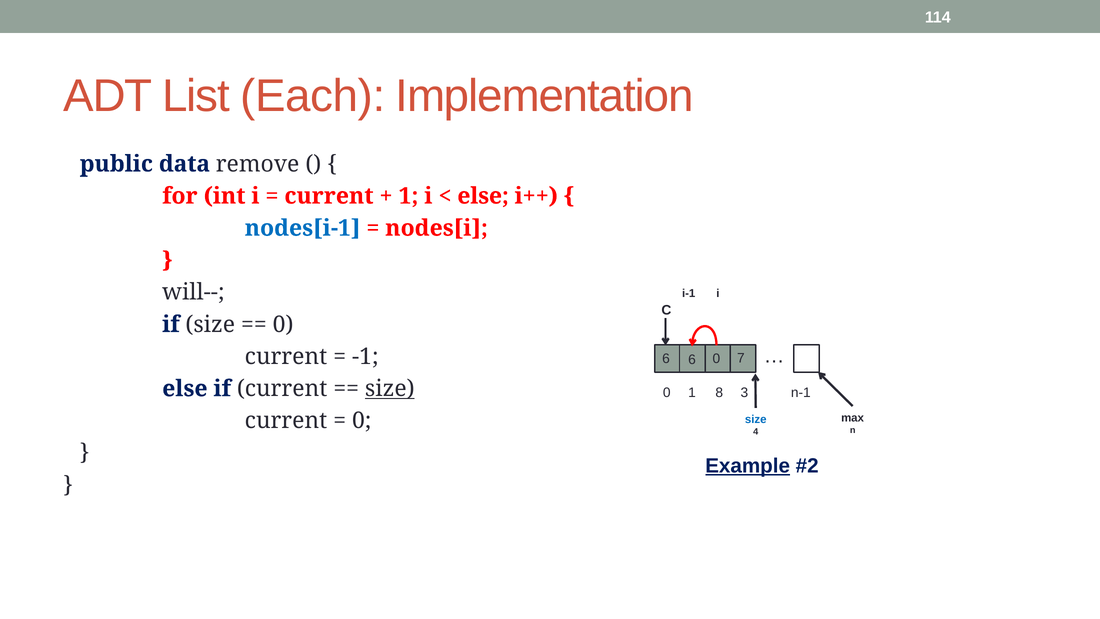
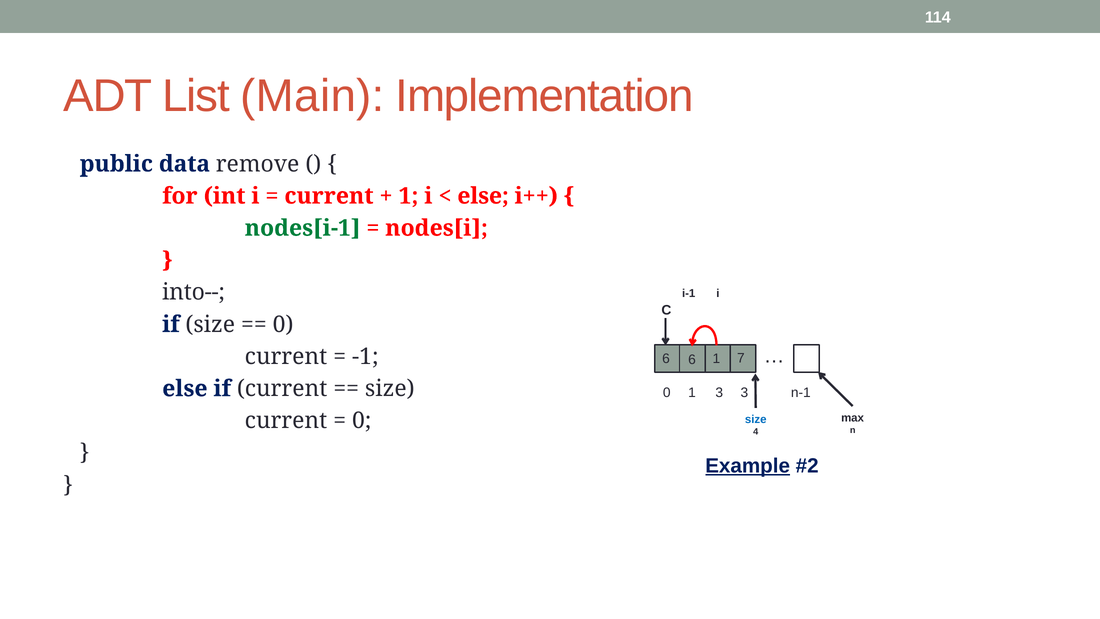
Each: Each -> Main (312, 96)
nodes[i-1 colour: blue -> green (303, 228)
will--: will-- -> into-- (194, 292)
6 0: 0 -> 1 (716, 358)
size underline: present -> none (390, 388)
1 8: 8 -> 3 (719, 392)
